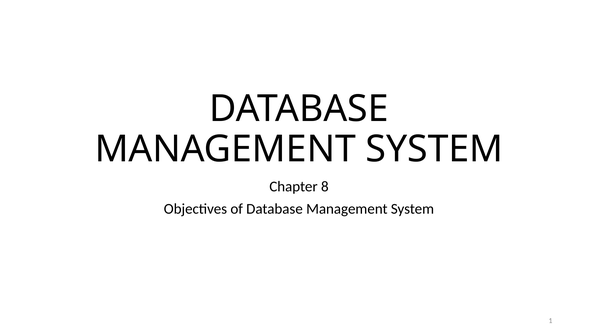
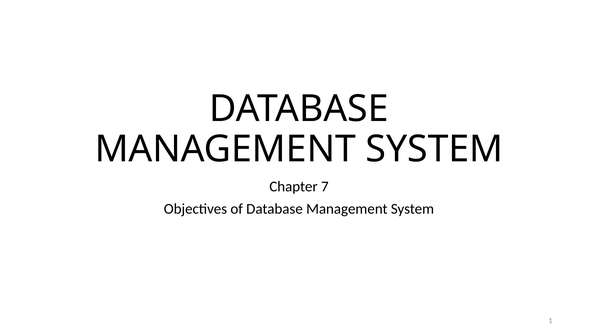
8: 8 -> 7 (325, 187)
